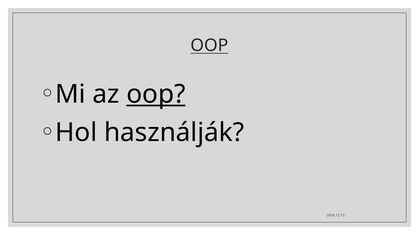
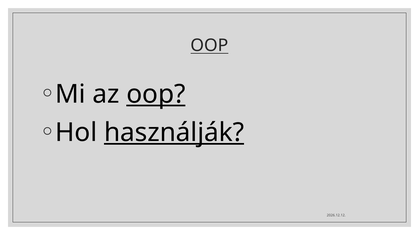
használják underline: none -> present (174, 133)
